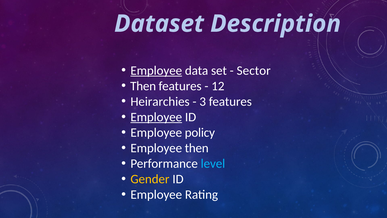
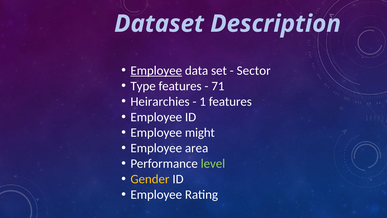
Then: Then -> Type (143, 86)
12: 12 -> 71 (218, 86)
3: 3 -> 1 (203, 102)
Employee underline: present -> none (156, 117)
policy: policy -> might (200, 132)
Employee then: then -> area (197, 148)
level colour: light blue -> light green (213, 163)
